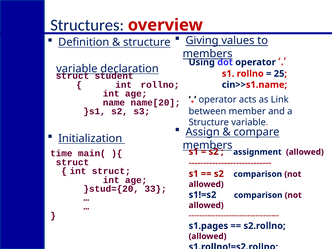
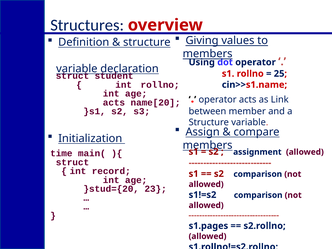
name: name -> acts (114, 103)
int struct: struct -> record (111, 171)
33: 33 -> 23 (156, 189)
